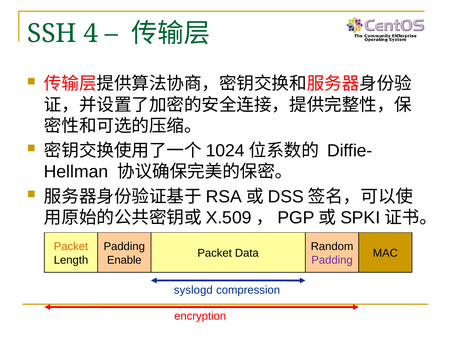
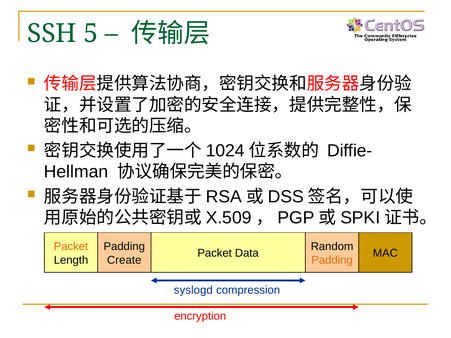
4: 4 -> 5 (91, 34)
Enable: Enable -> Create (124, 260)
Padding colour: purple -> orange (332, 260)
